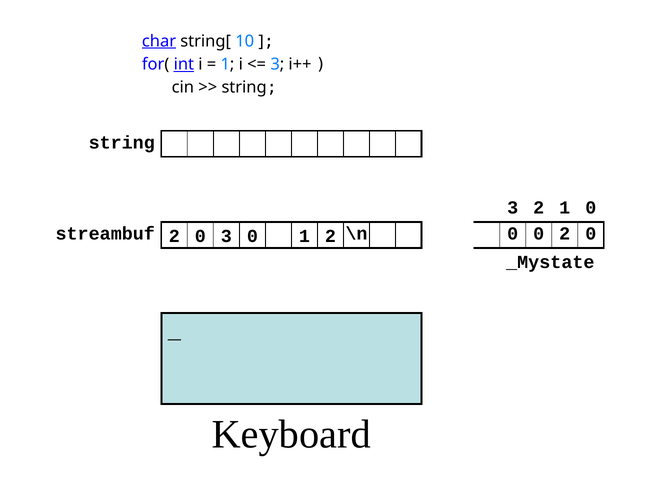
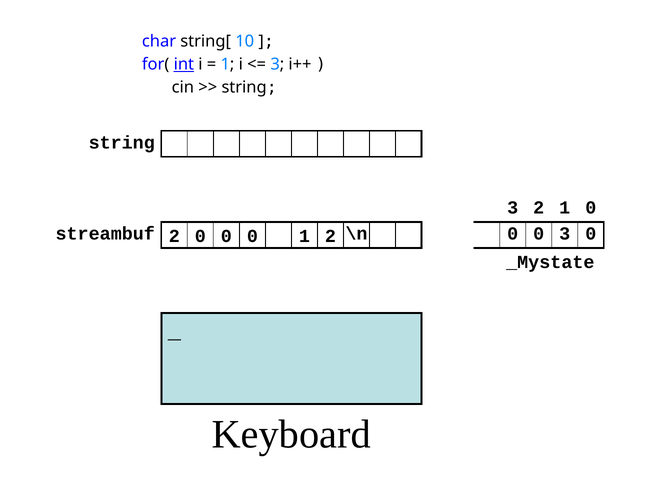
char underline: present -> none (159, 41)
0 2: 2 -> 3 (565, 234)
2 0 3: 3 -> 0 (226, 236)
